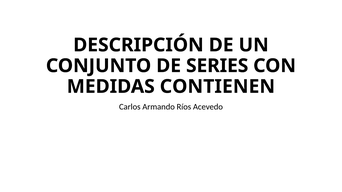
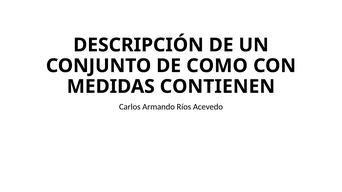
SERIES: SERIES -> COMO (217, 66)
